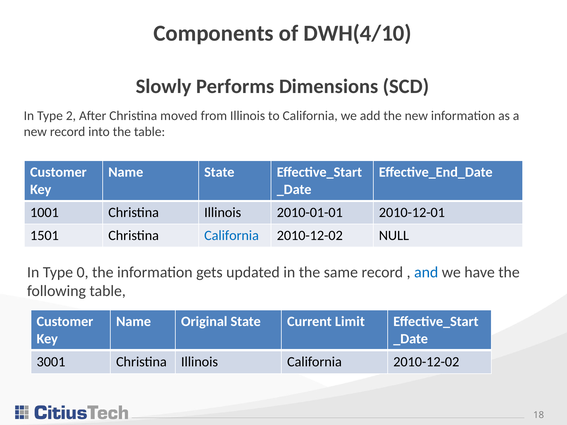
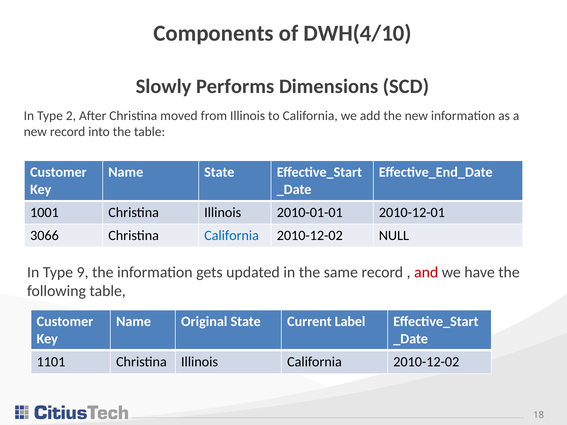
1501: 1501 -> 3066 (44, 236)
0: 0 -> 9 (83, 272)
and colour: blue -> red (426, 272)
Limit: Limit -> Label (350, 322)
3001: 3001 -> 1101 (51, 362)
